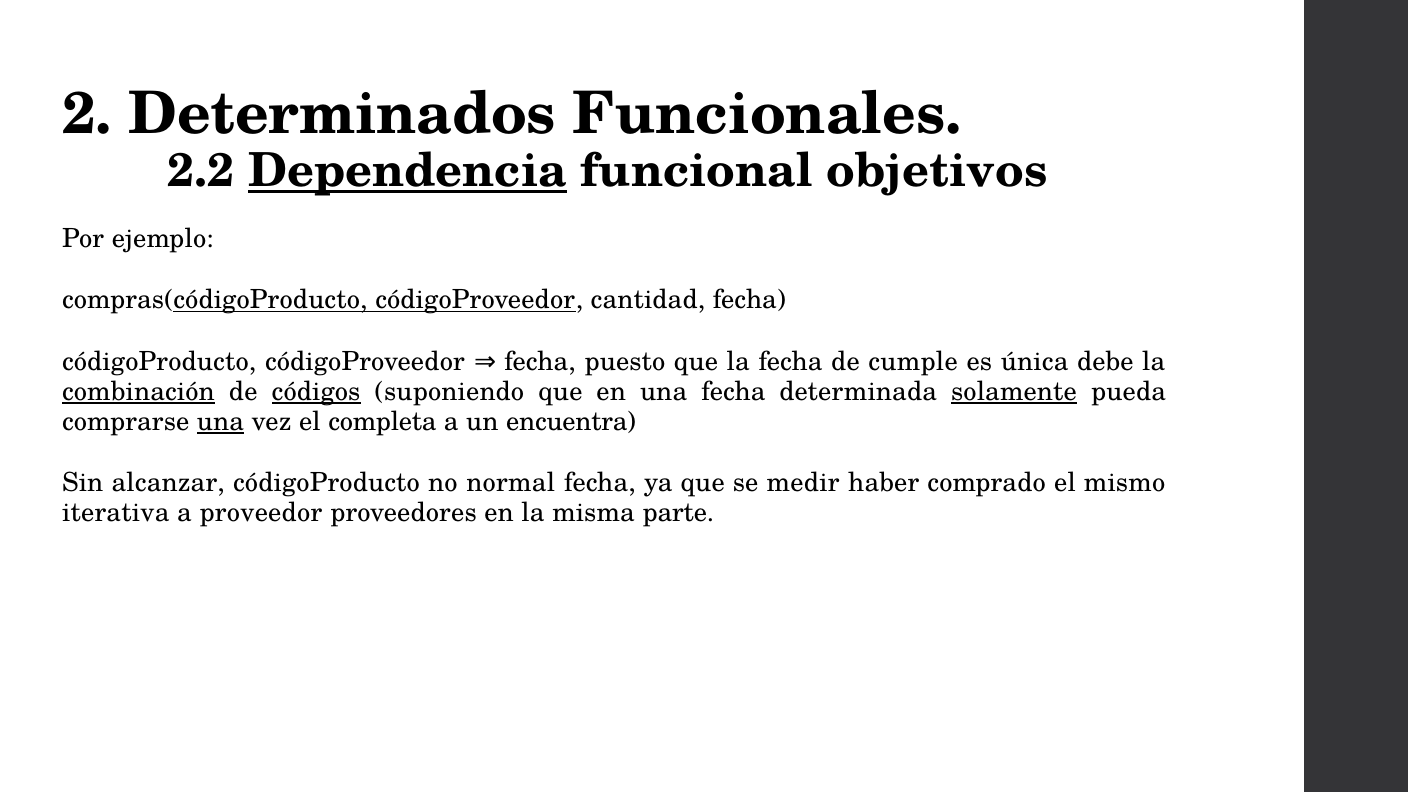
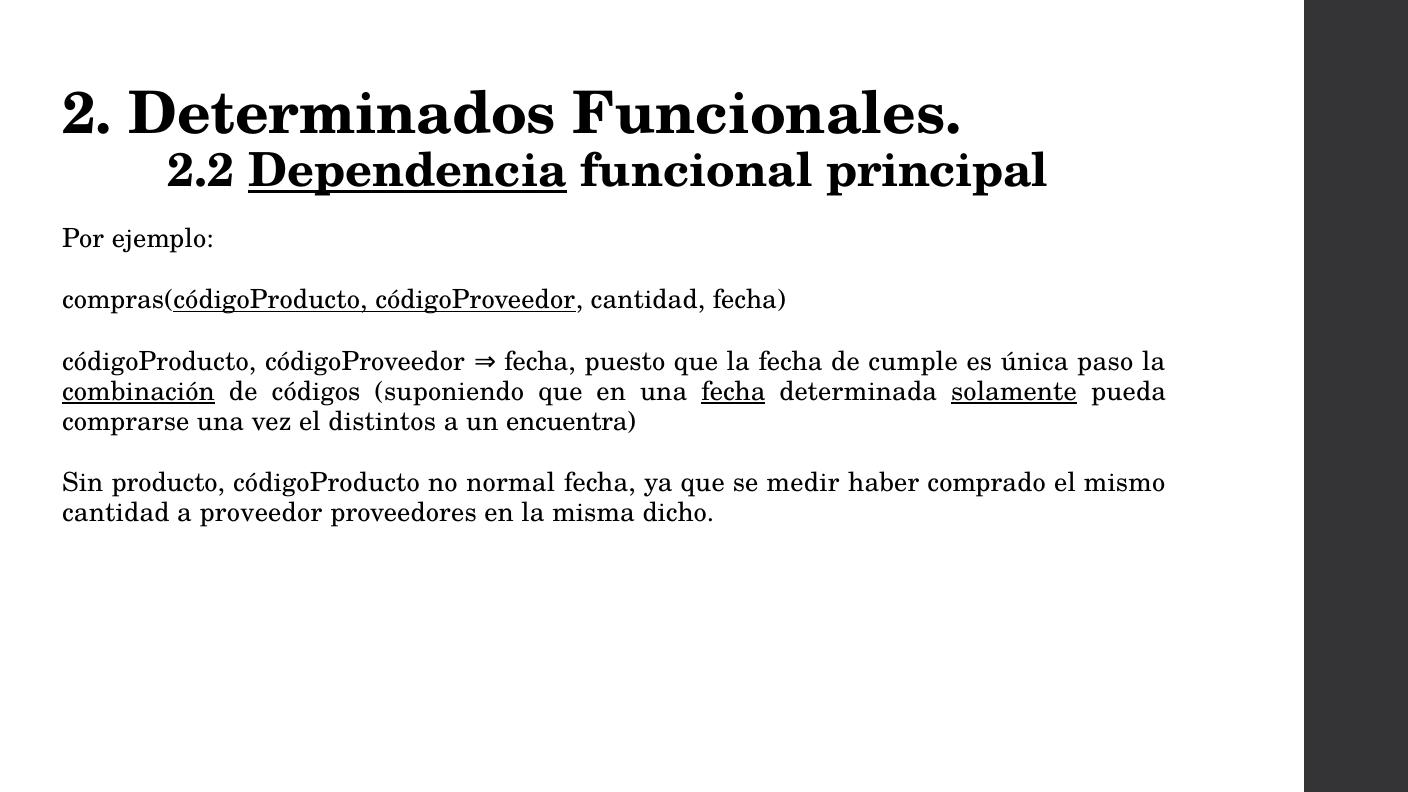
objetivos: objetivos -> principal (937, 171)
debe: debe -> paso (1105, 361)
códigos underline: present -> none (316, 391)
fecha underline: none -> present (733, 391)
una underline: present -> none (221, 421)
completa: completa -> distintos (382, 421)
alcanzar: alcanzar -> producto (168, 483)
iterativa: iterativa -> cantidad (116, 513)
parte: parte -> dicho (678, 513)
